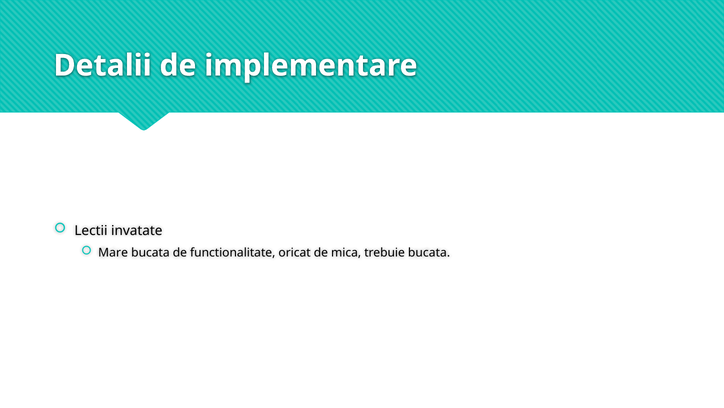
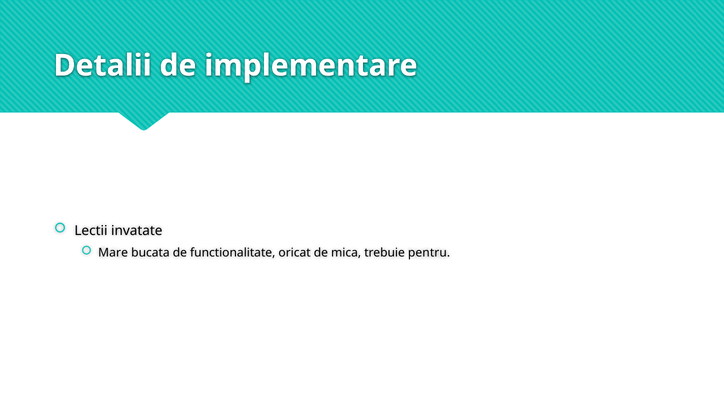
trebuie bucata: bucata -> pentru (429, 252)
